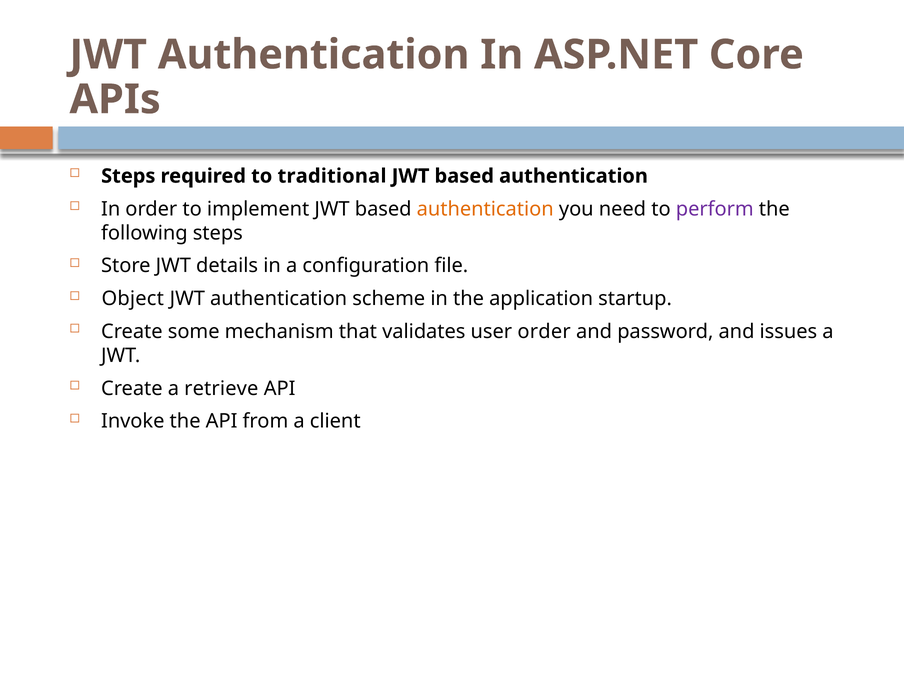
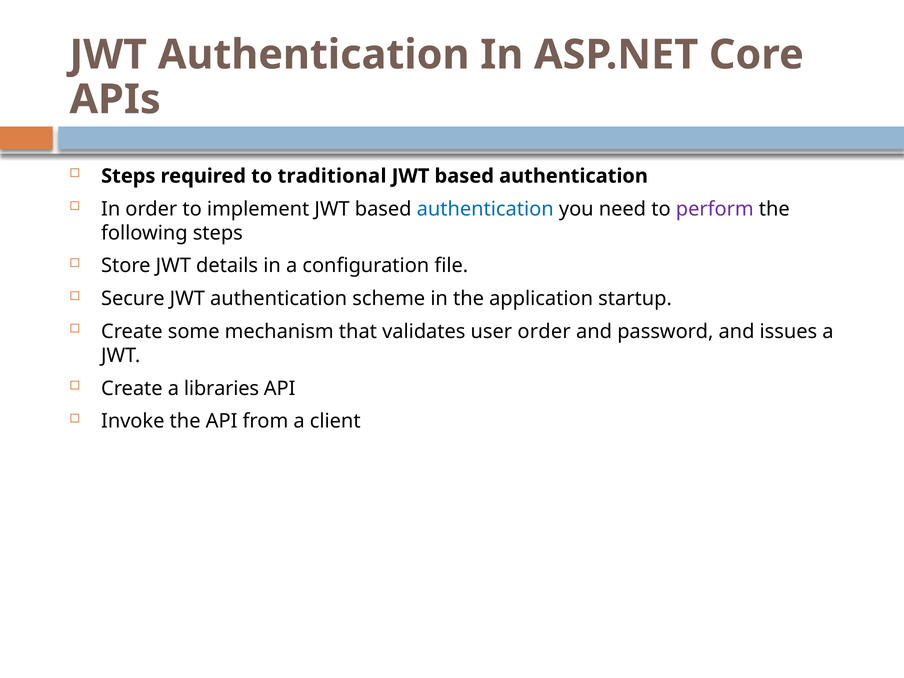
authentication colour: orange -> blue (485, 209)
Object: Object -> Secure (133, 299)
retrieve: retrieve -> libraries (221, 388)
